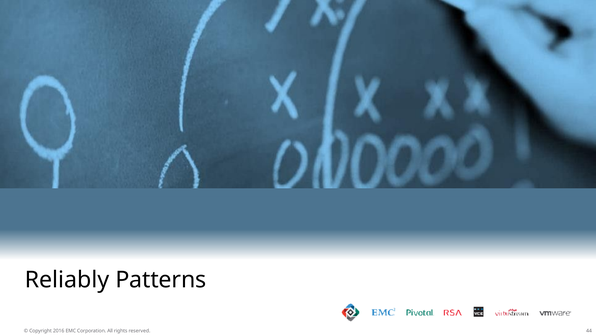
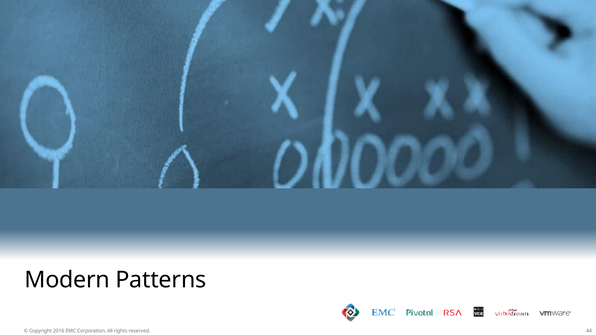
Reliably: Reliably -> Modern (67, 280)
